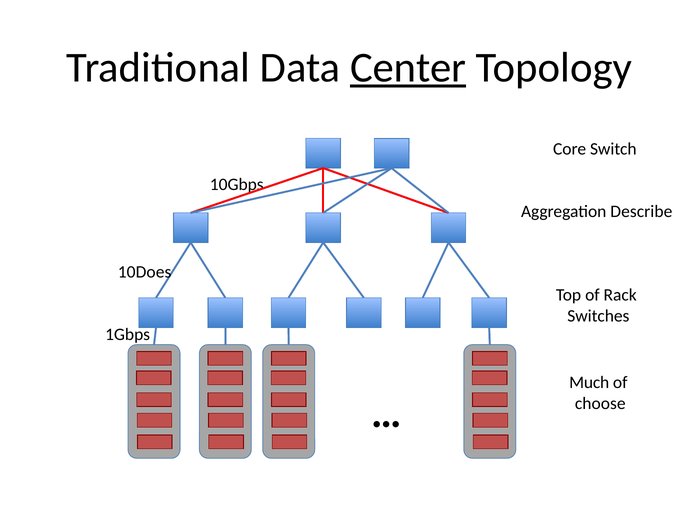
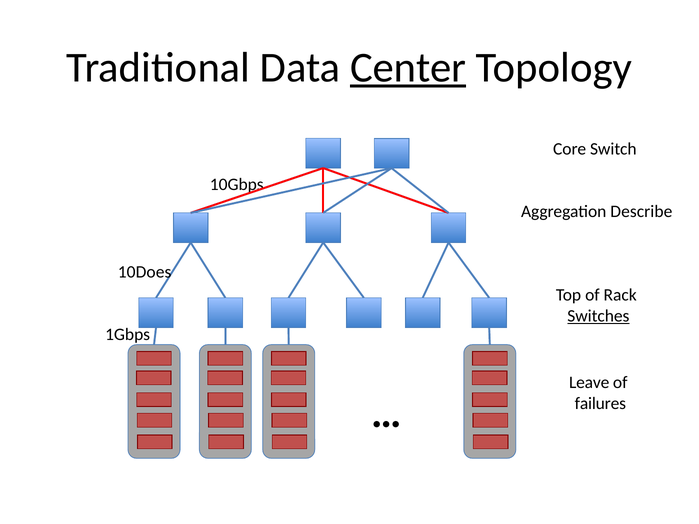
Switches underline: none -> present (598, 316)
Much: Much -> Leave (589, 383)
choose: choose -> failures (600, 404)
